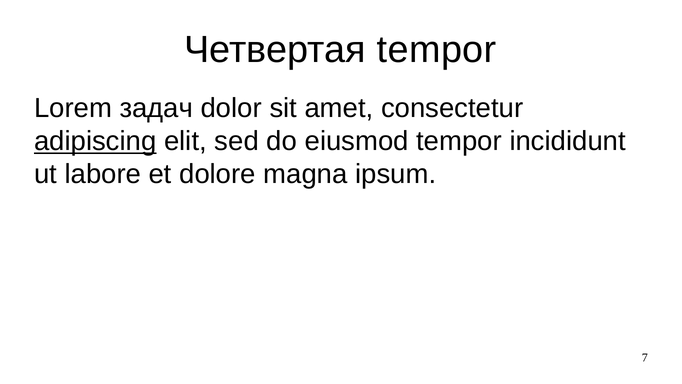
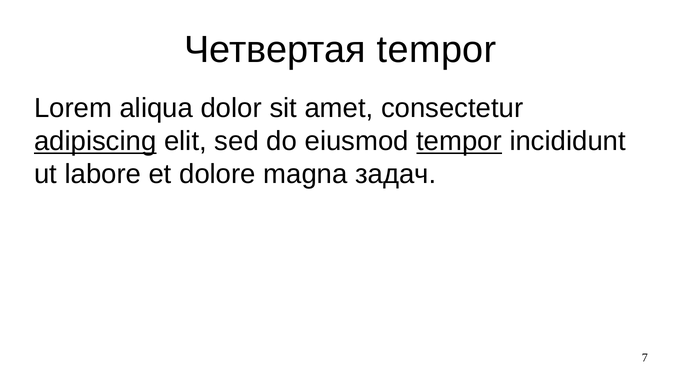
задач: задач -> aliqua (156, 108)
tempor underline: none -> present (459, 141)
ipsum: ipsum -> задач (396, 174)
